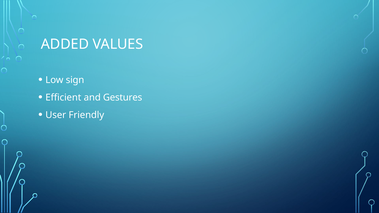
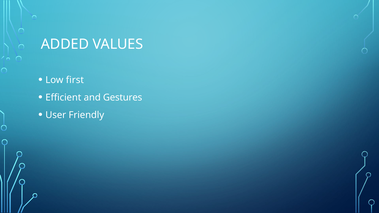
sign: sign -> first (75, 80)
